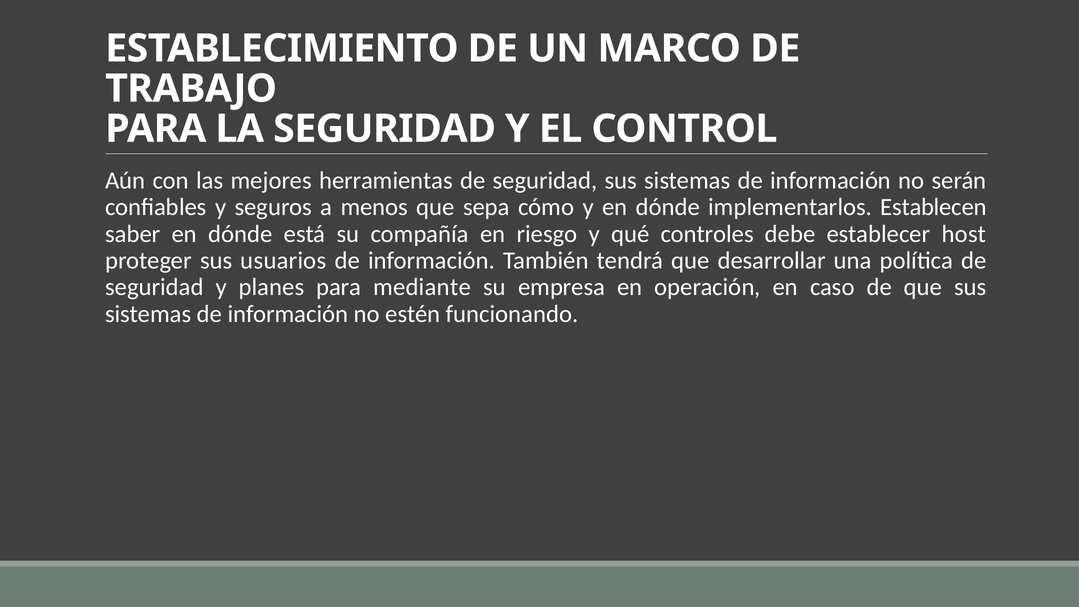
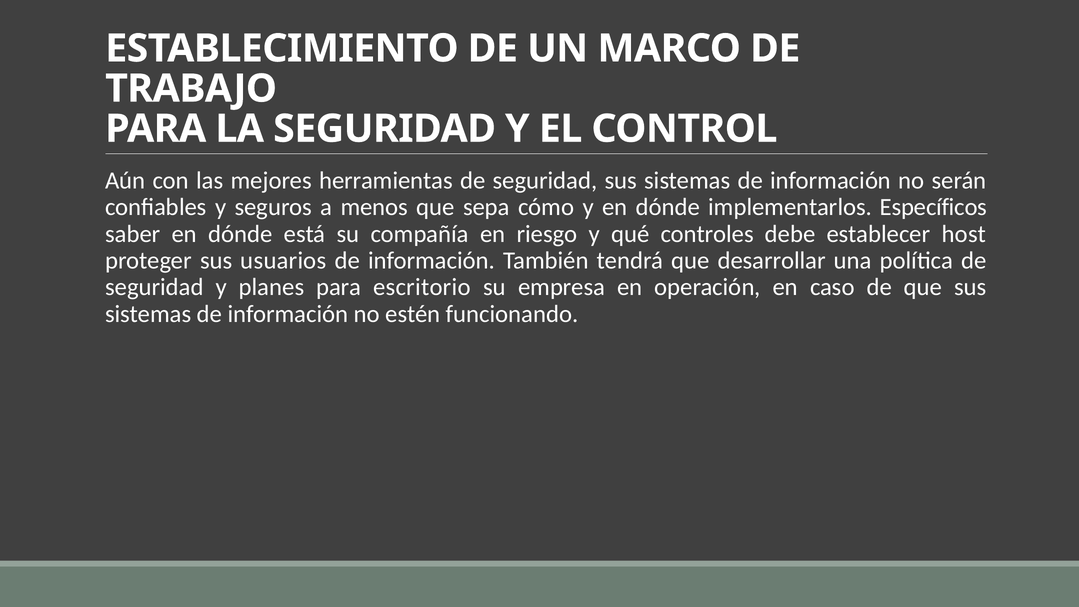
Establecen: Establecen -> Específicos (933, 207)
mediante: mediante -> escritorio (422, 287)
